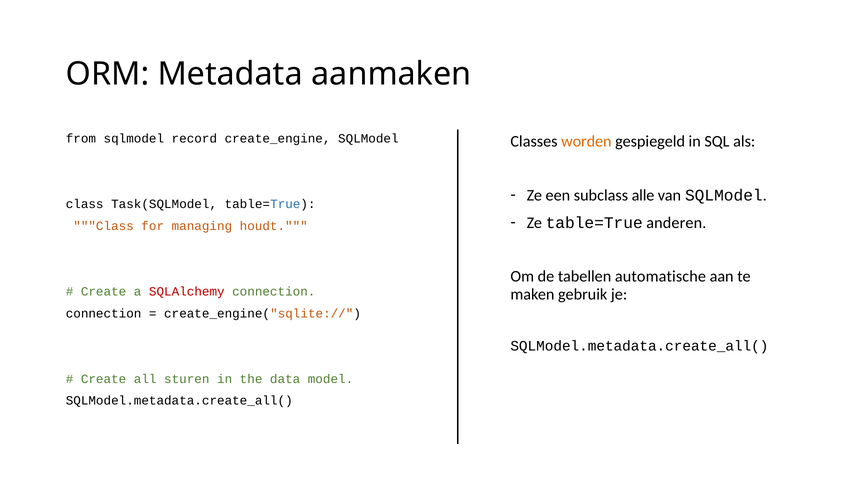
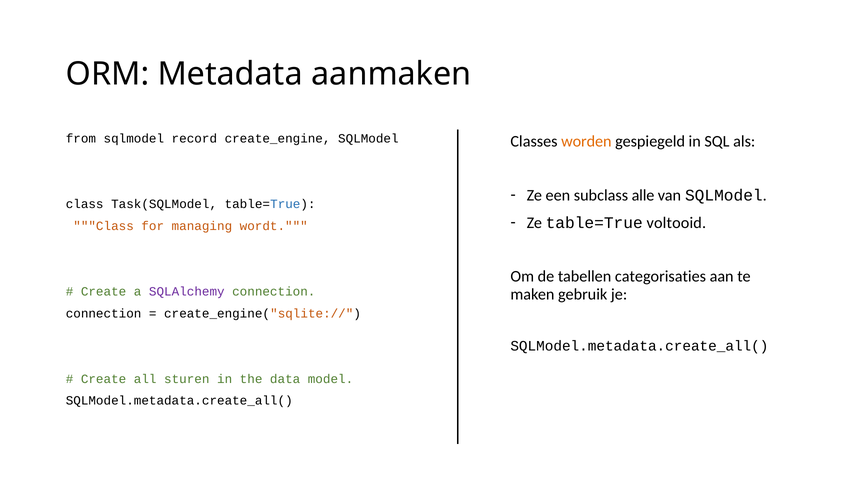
anderen: anderen -> voltooid (676, 222)
houdt: houdt -> wordt (274, 226)
automatische: automatische -> categorisaties (661, 276)
SQLAlchemy colour: red -> purple (187, 291)
